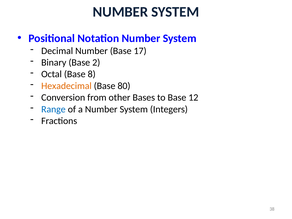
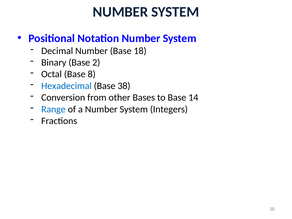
17: 17 -> 18 (140, 51)
Hexadecimal colour: orange -> blue (66, 86)
Base 80: 80 -> 38 (124, 86)
12: 12 -> 14 (193, 98)
